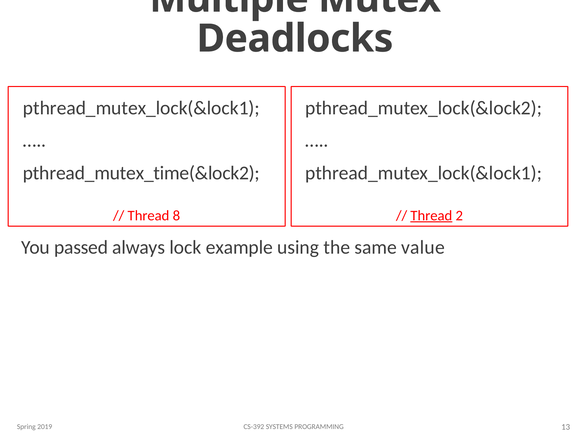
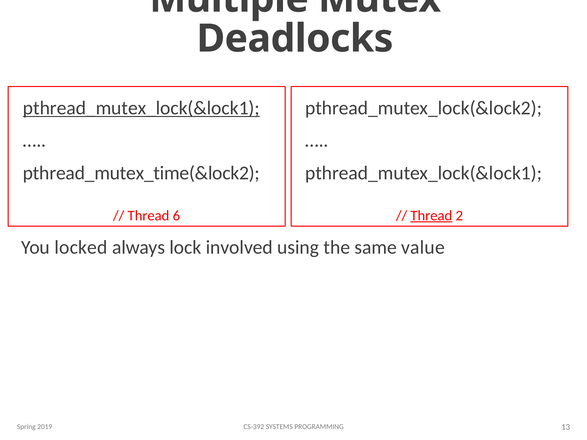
pthread_mutex_lock(&lock1 underline: none -> present (141, 108)
8: 8 -> 6 (176, 216)
passed: passed -> locked (81, 247)
example: example -> involved (239, 247)
